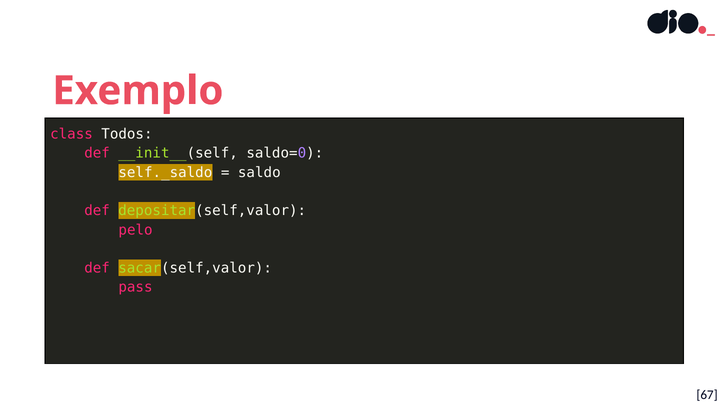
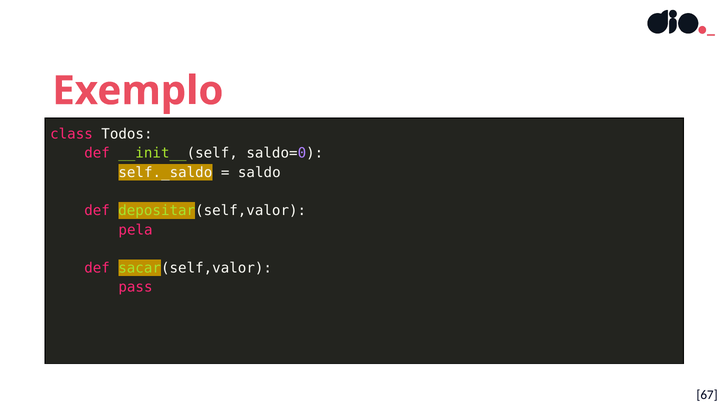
pelo: pelo -> pela (136, 230)
